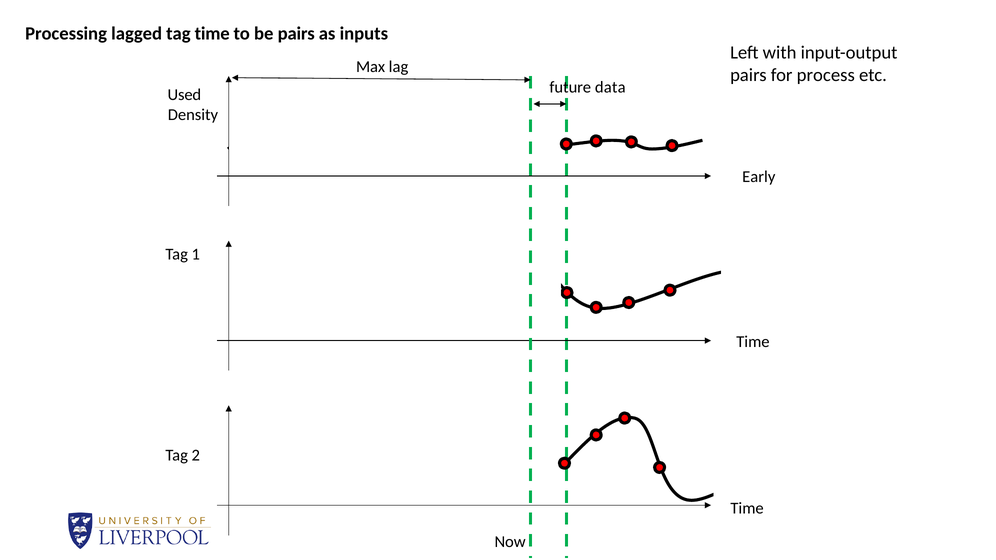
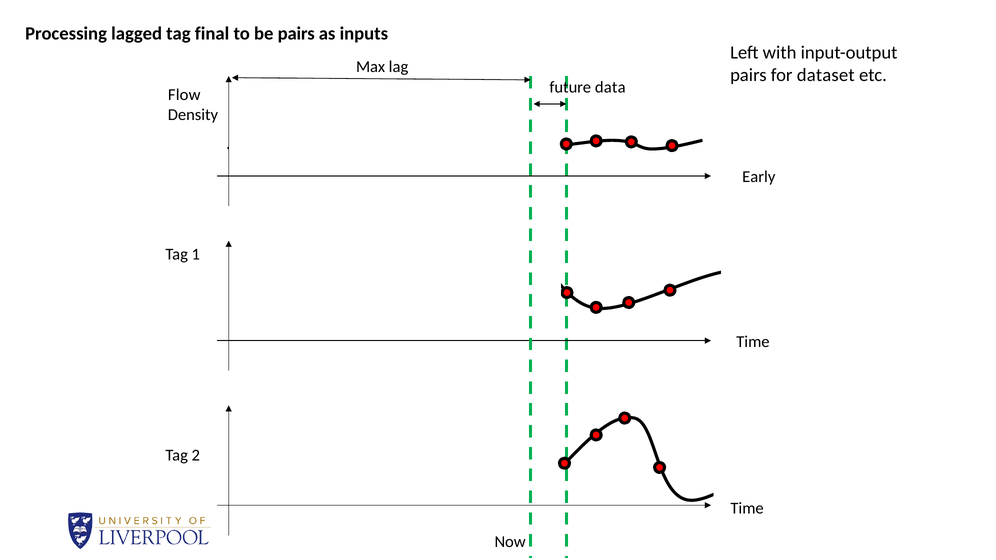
tag time: time -> final (212, 34)
process: process -> dataset (826, 75)
Used: Used -> Flow (184, 95)
